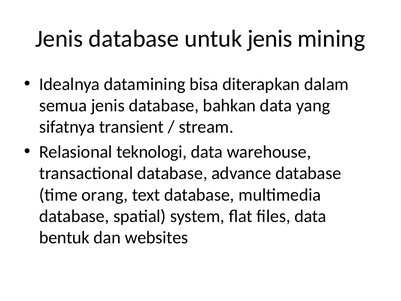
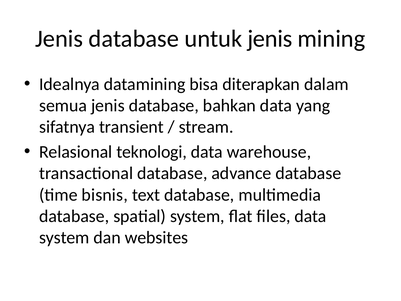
orang: orang -> bisnis (105, 195)
bentuk: bentuk -> system (64, 237)
